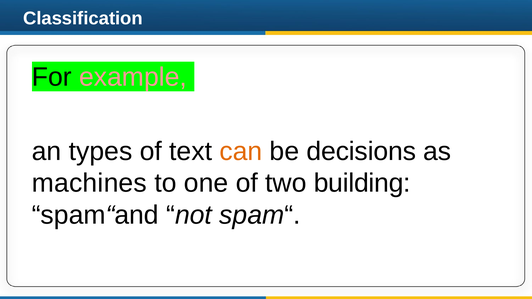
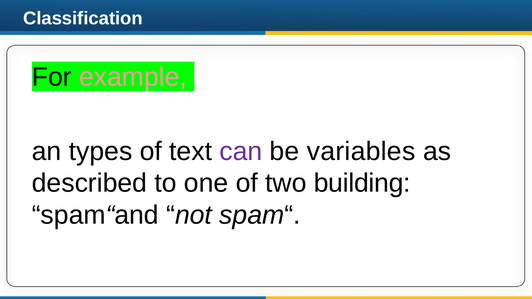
can colour: orange -> purple (241, 151)
decisions: decisions -> variables (361, 151)
machines: machines -> described (89, 183)
